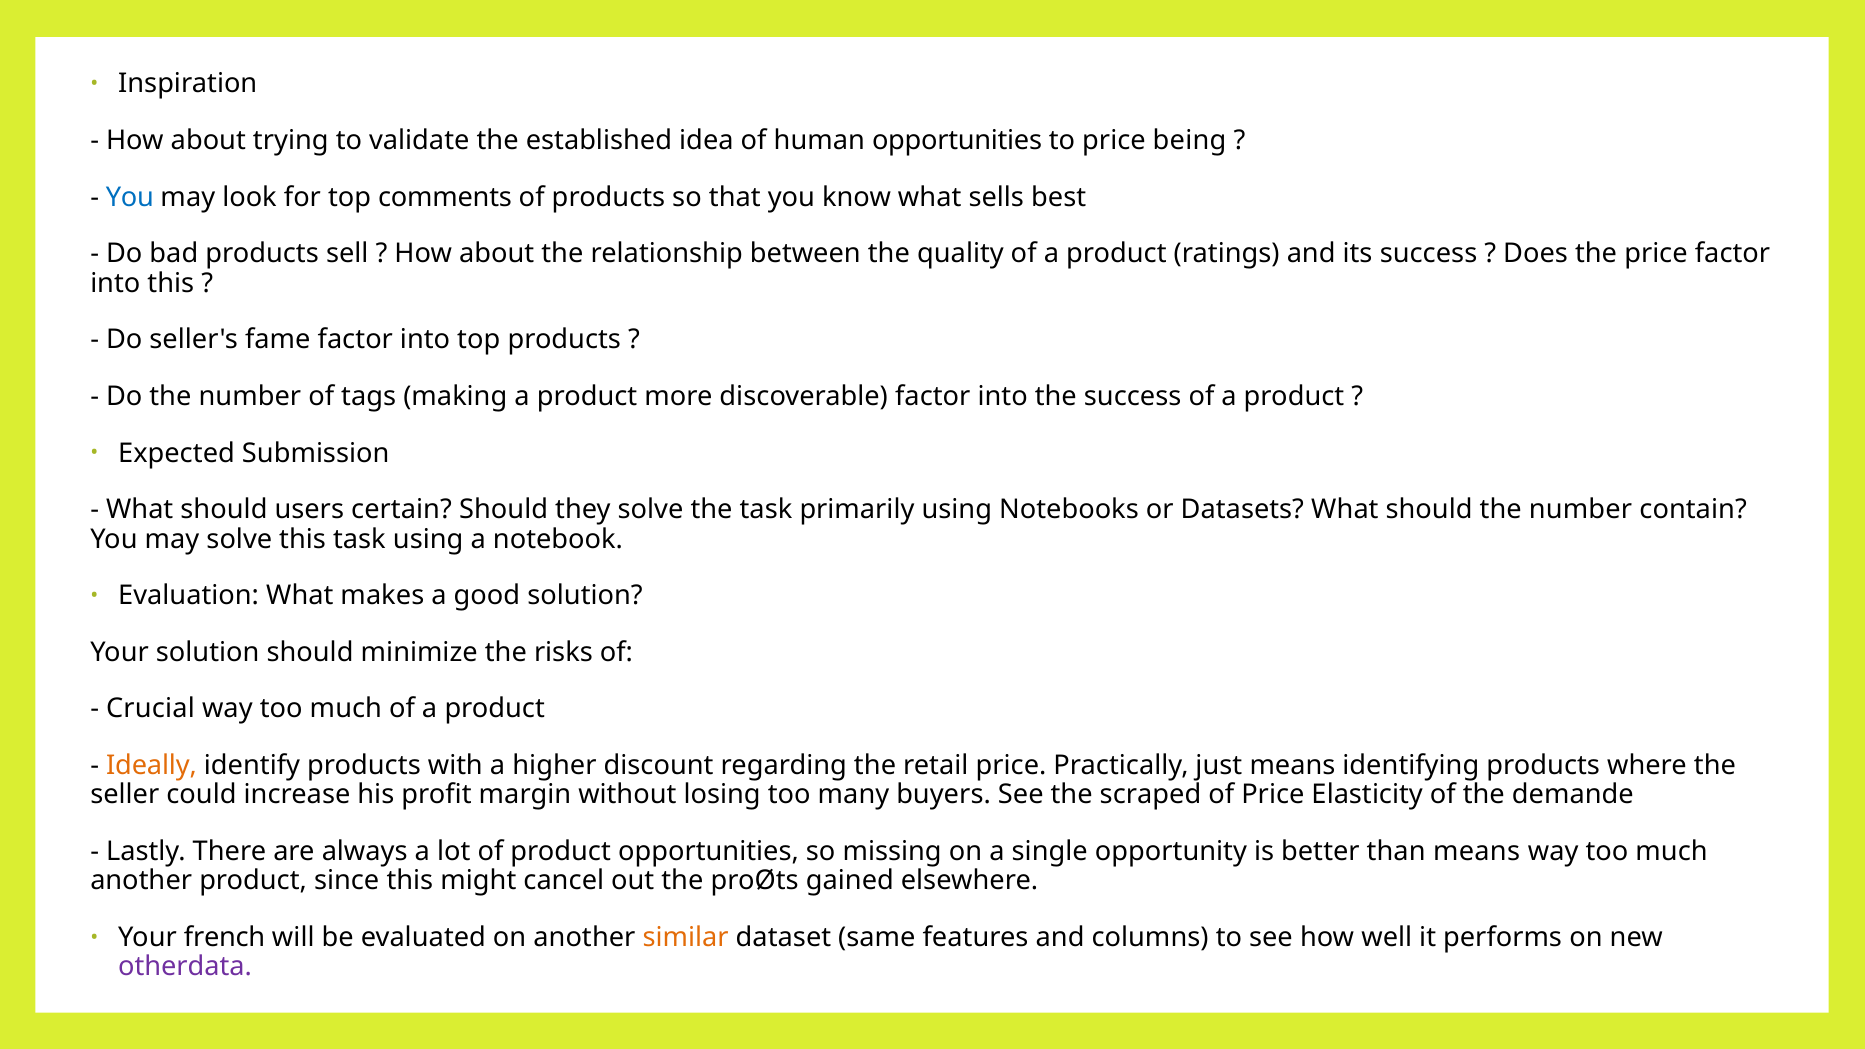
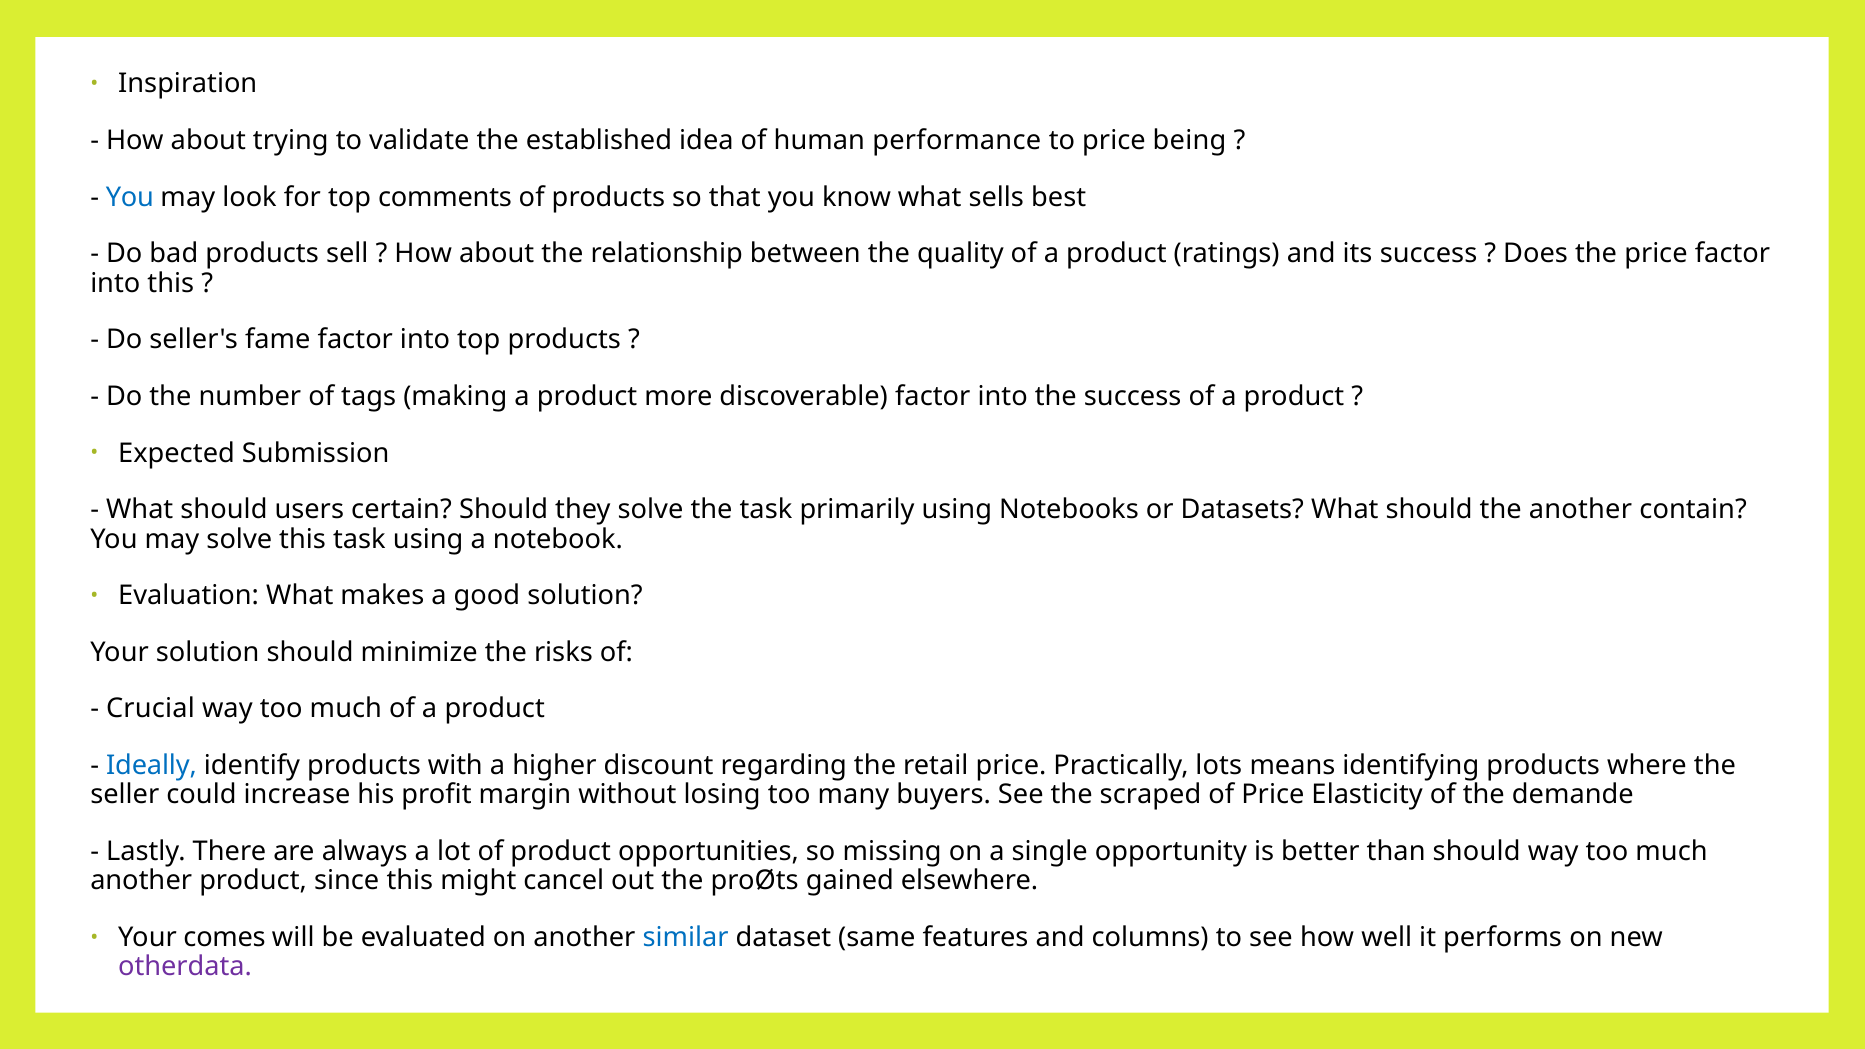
human opportunities: opportunities -> performance (957, 141)
should the number: number -> another (1580, 510)
Ideally colour: orange -> blue (151, 766)
just: just -> lots (1219, 766)
than means: means -> should (1477, 852)
french: french -> comes (225, 938)
similar colour: orange -> blue (686, 938)
